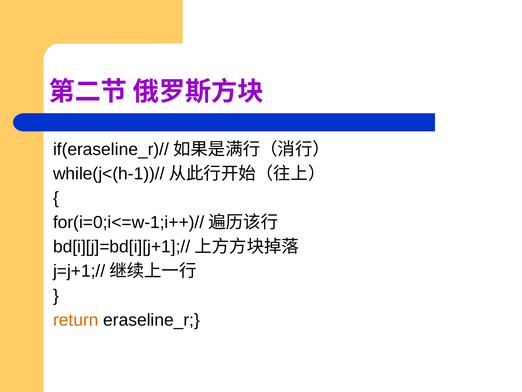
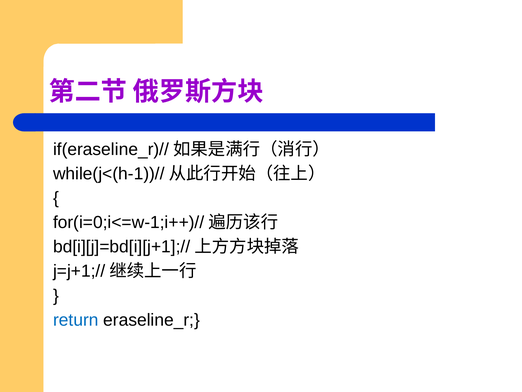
return colour: orange -> blue (76, 320)
